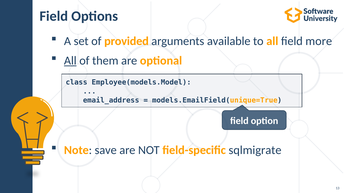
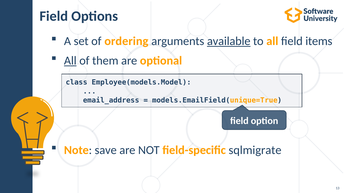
provided: provided -> ordering (126, 41)
available underline: none -> present (229, 41)
more: more -> items (319, 41)
